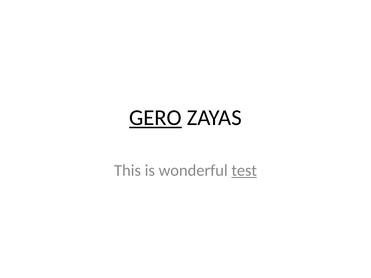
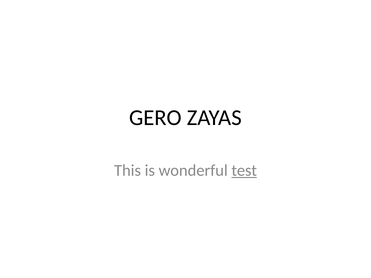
GERO underline: present -> none (155, 118)
